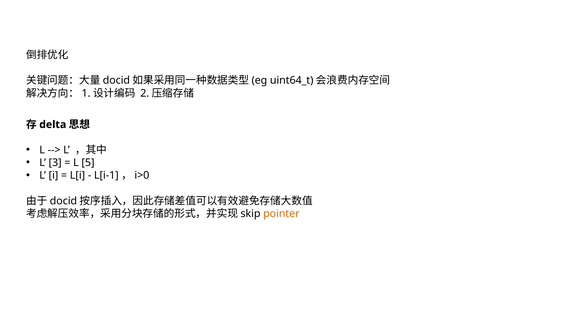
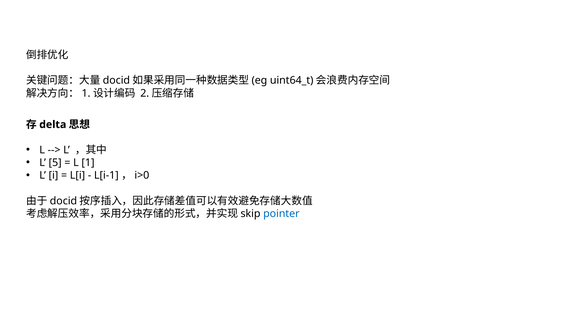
3: 3 -> 5 (55, 163)
5: 5 -> 1 (88, 163)
pointer colour: orange -> blue (281, 213)
